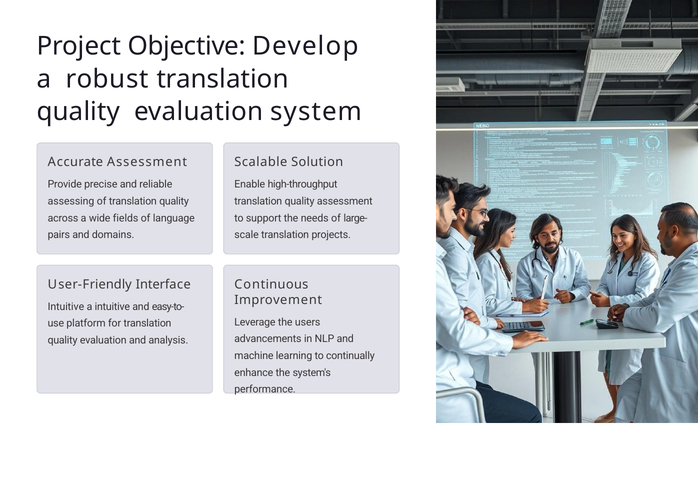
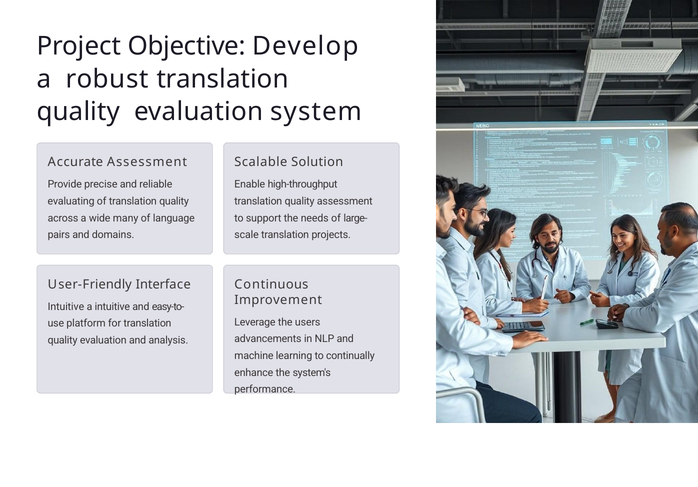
assessing: assessing -> evaluating (71, 201)
fields: fields -> many (126, 218)
